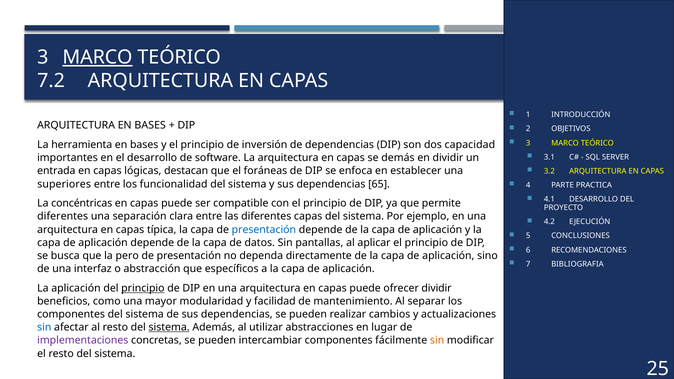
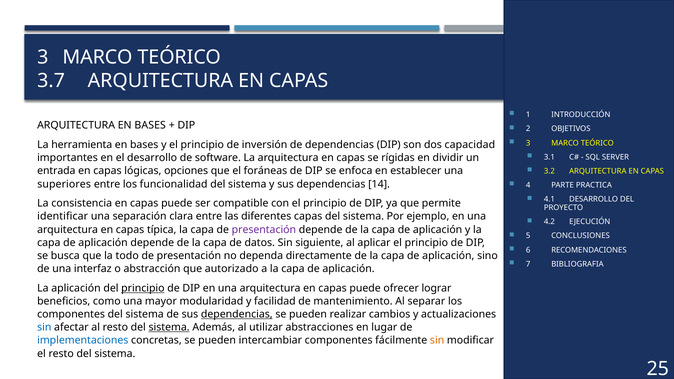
MARCO underline: present -> none (97, 57)
7.2: 7.2 -> 3.7 (51, 81)
demás: demás -> rígidas (398, 158)
destacan: destacan -> opciones (186, 171)
65: 65 -> 14 (379, 184)
concéntricas: concéntricas -> consistencia (82, 204)
diferentes: diferentes -> identificar (63, 217)
presentación colour: blue -> purple (264, 230)
pantallas: pantallas -> siguiente (319, 243)
pero: pero -> todo (127, 256)
específicos: específicos -> autorizado (232, 269)
ofrecer dividir: dividir -> lograr (436, 288)
dependencias underline: none -> present (237, 314)
implementaciones colour: purple -> blue (83, 341)
